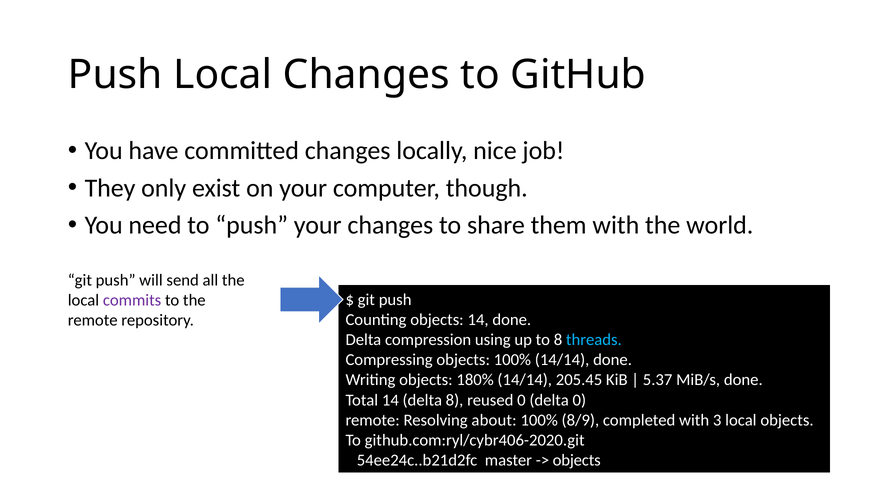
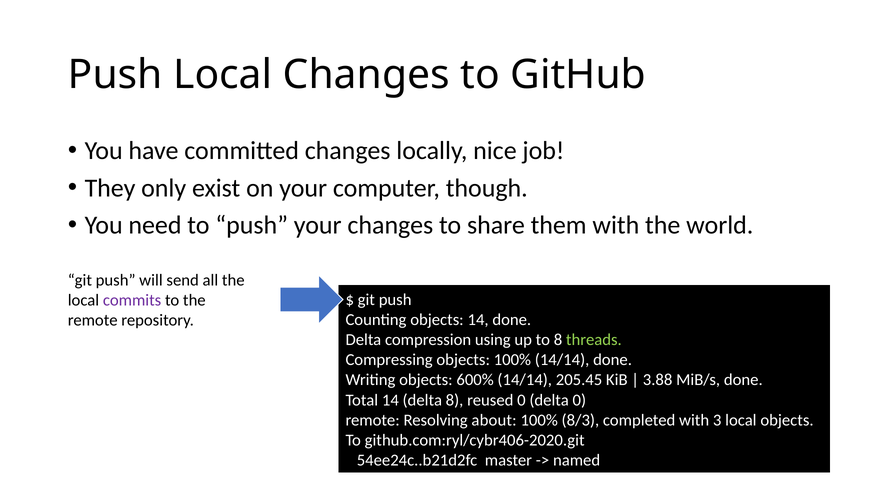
threads colour: light blue -> light green (594, 340)
180%: 180% -> 600% (475, 380)
5.37: 5.37 -> 3.88 (658, 380)
8/9: 8/9 -> 8/3 (580, 420)
objects: objects -> named (577, 460)
